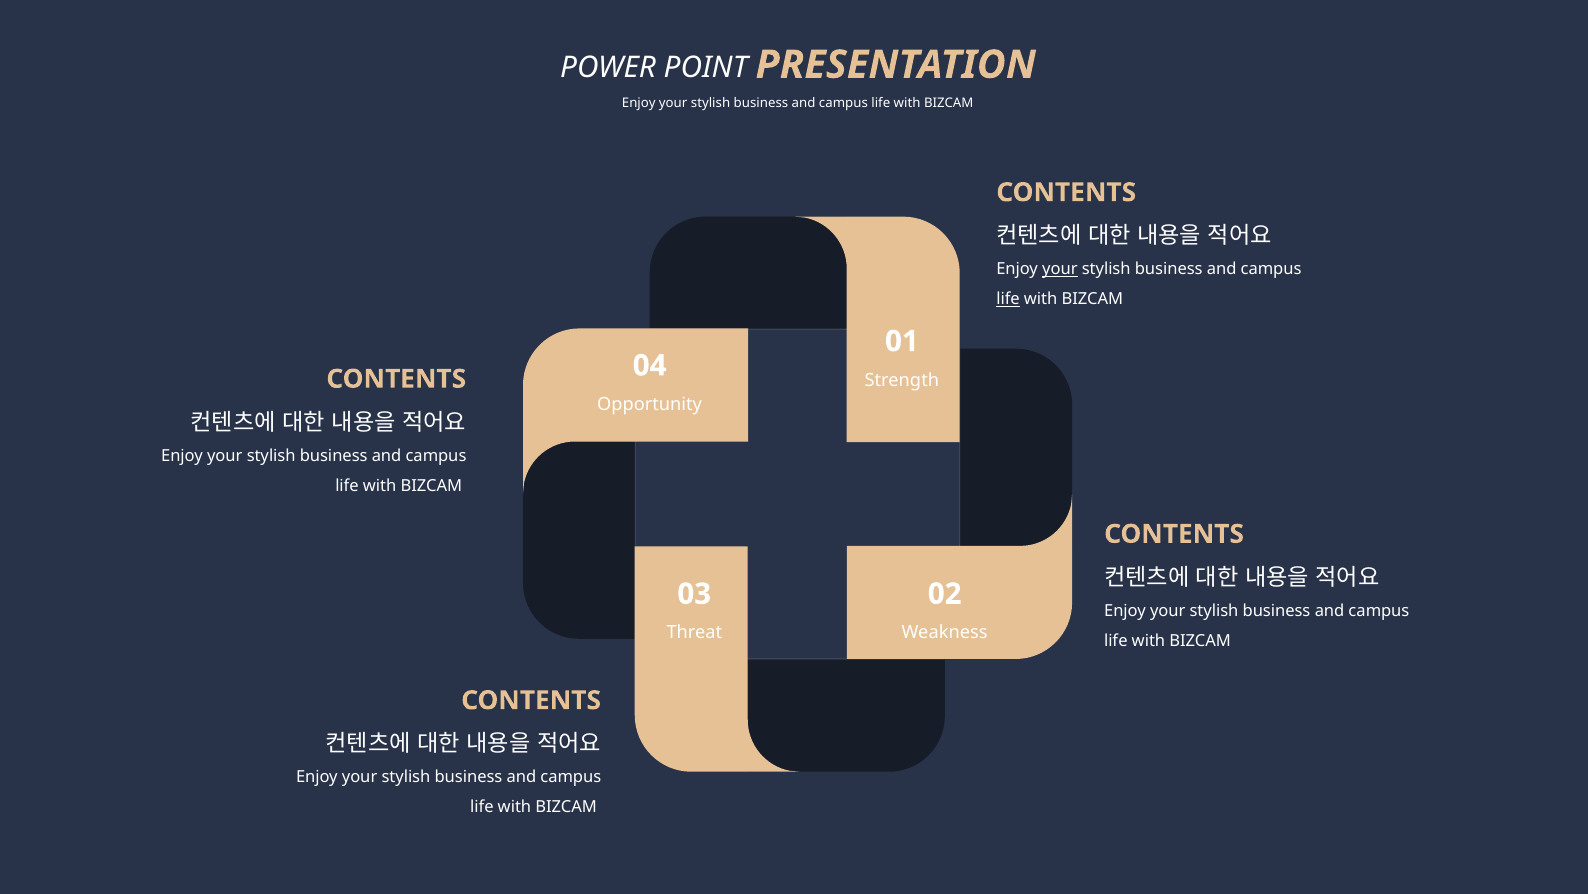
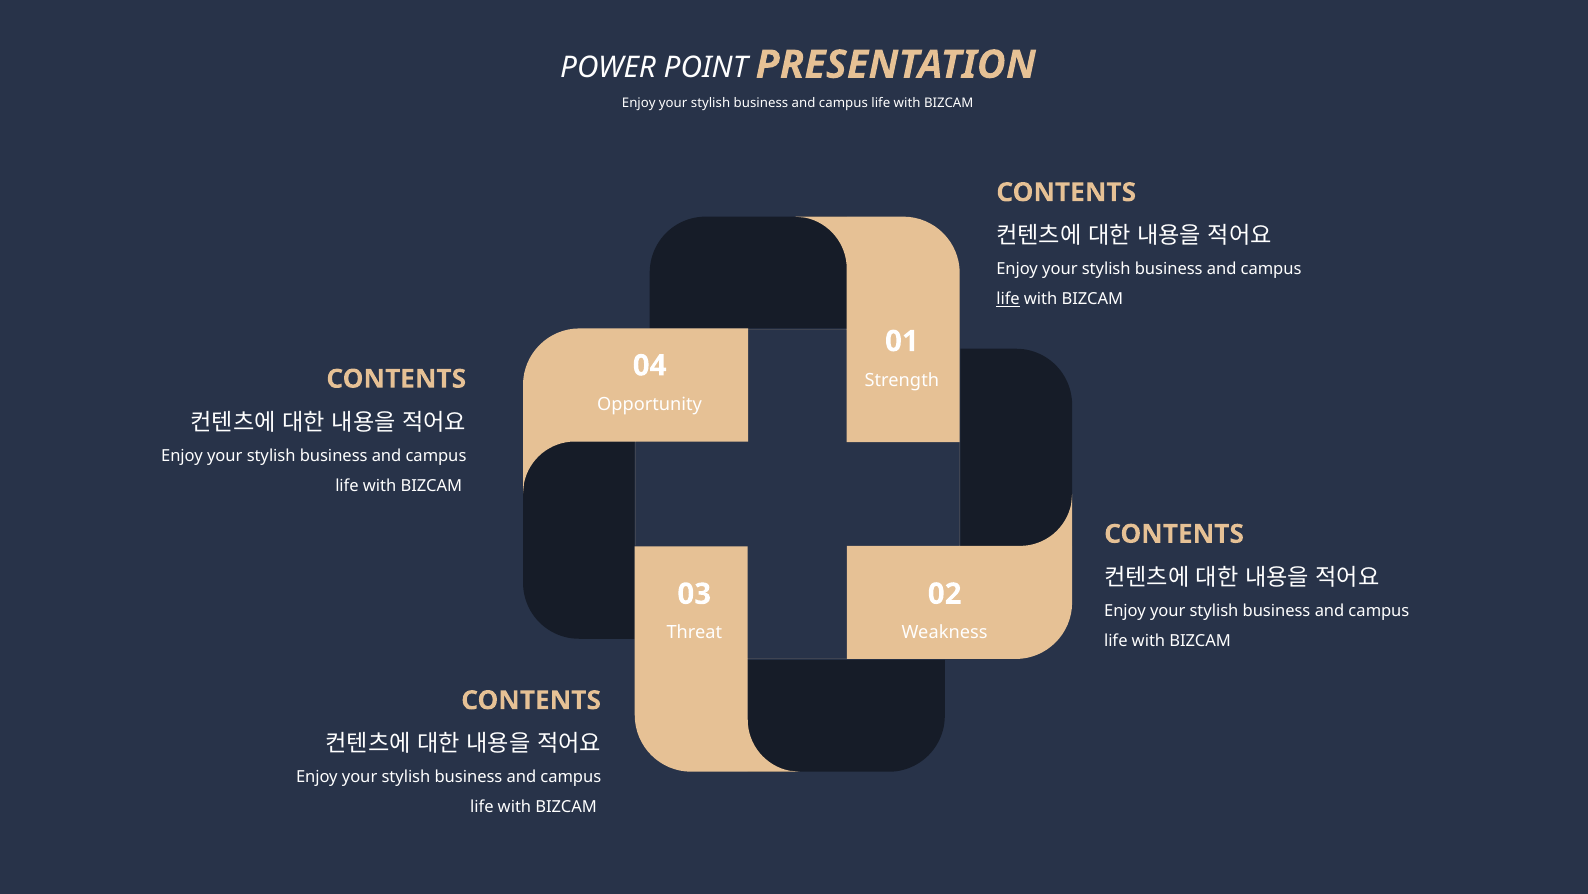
your underline: present -> none (1060, 269)
